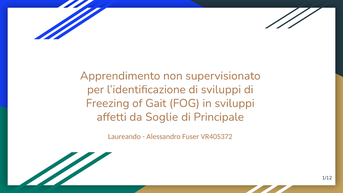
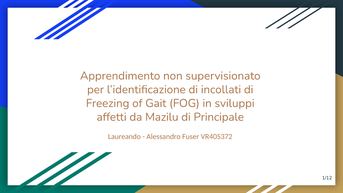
di sviluppi: sviluppi -> incollati (221, 89)
Soglie: Soglie -> Mazilu (162, 117)
